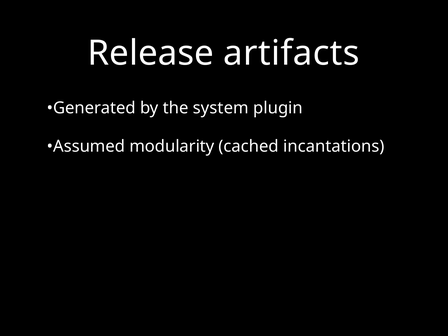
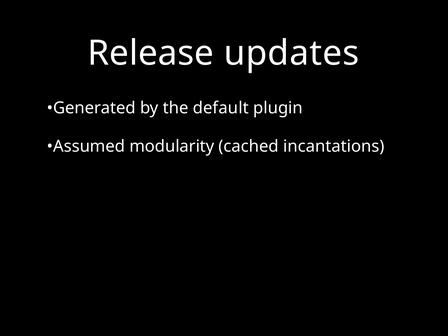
artifacts: artifacts -> updates (291, 53)
system: system -> default (221, 108)
